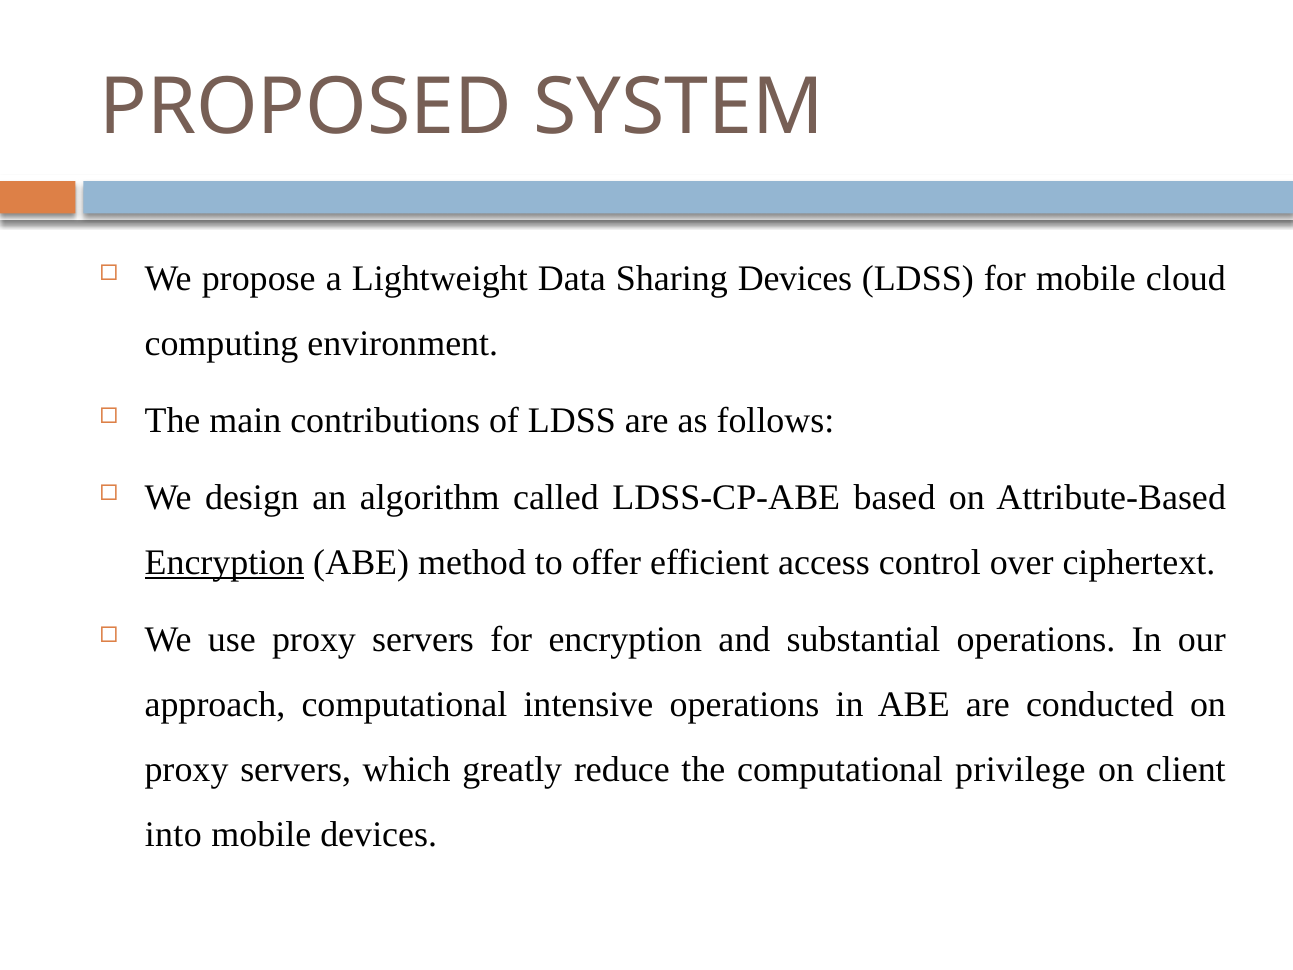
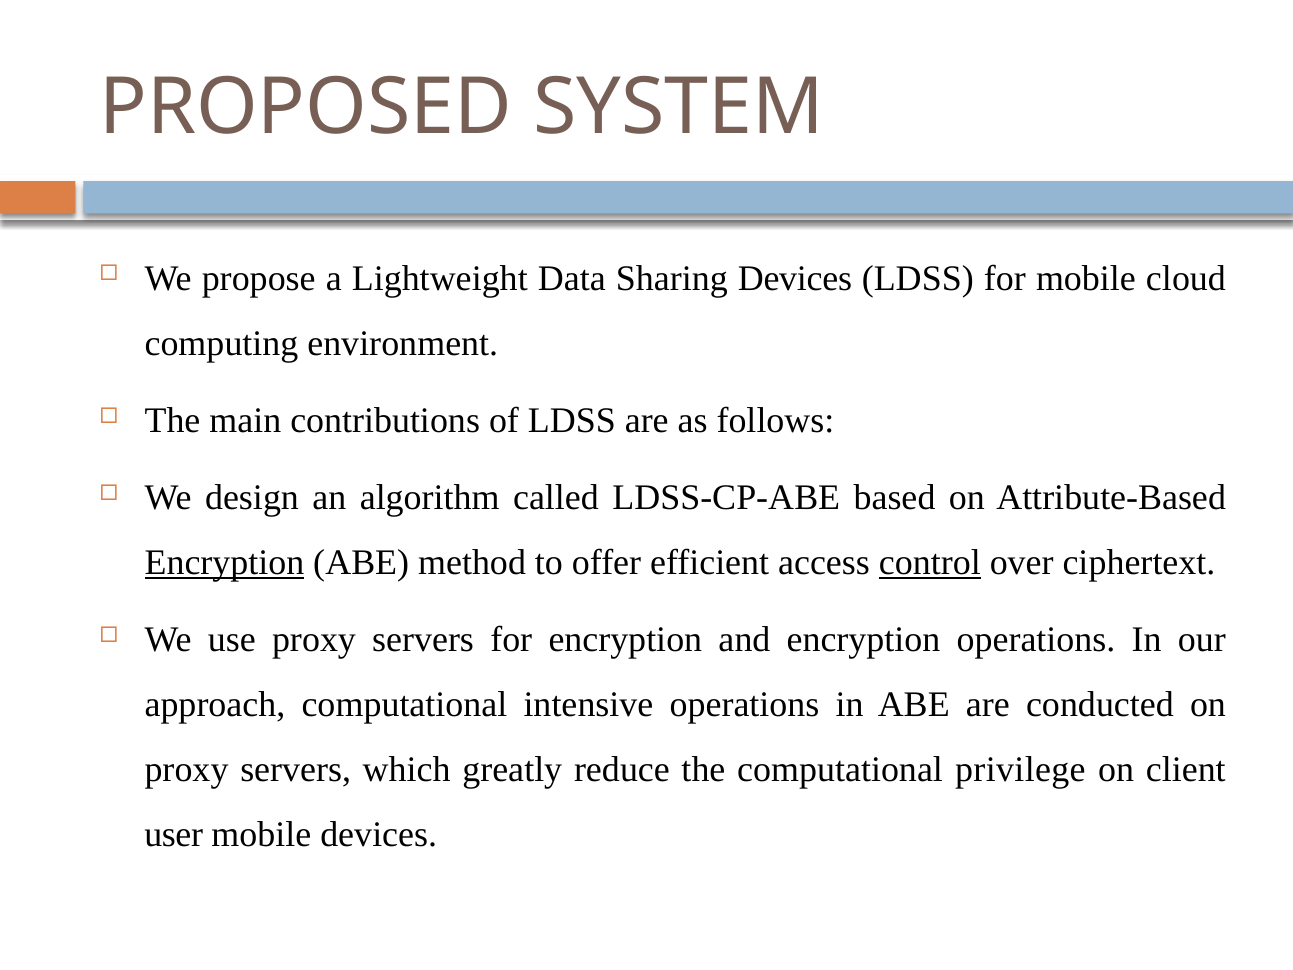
control underline: none -> present (930, 563)
and substantial: substantial -> encryption (863, 640)
into: into -> user (174, 834)
